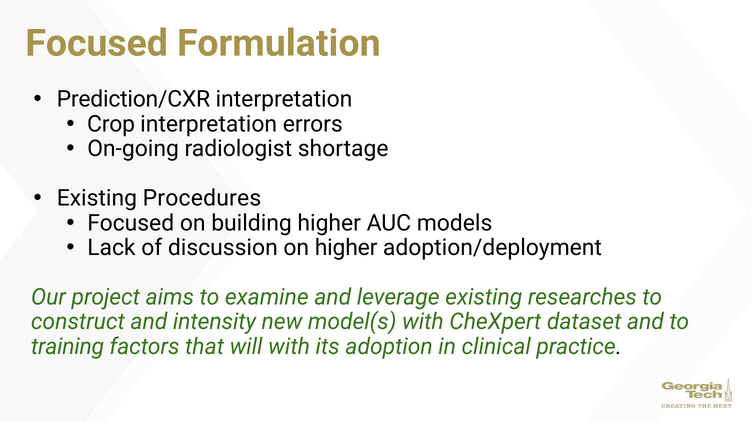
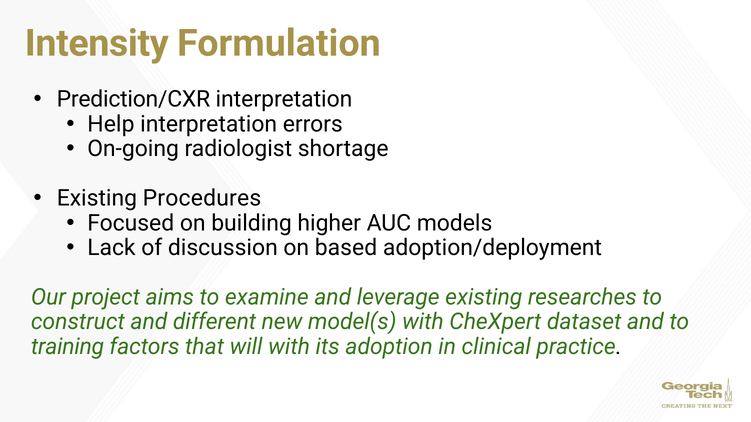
Focused: Focused -> Intensity (97, 43)
Crop: Crop -> Help (111, 124)
on higher: higher -> based (346, 248)
intensity: intensity -> different (215, 322)
